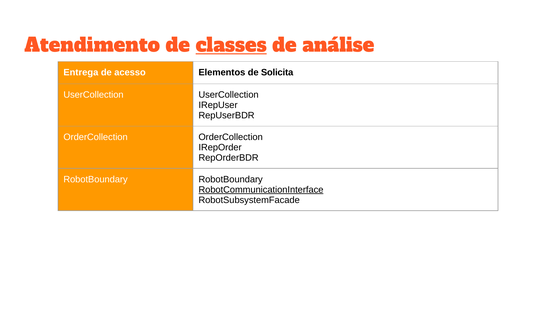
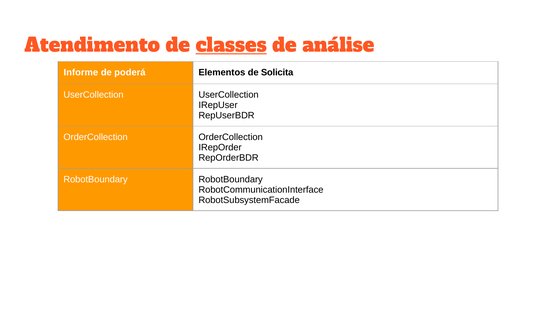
Entrega: Entrega -> Informe (81, 72)
acesso: acesso -> poderá (130, 72)
RobotCommunicationInterface underline: present -> none (261, 190)
